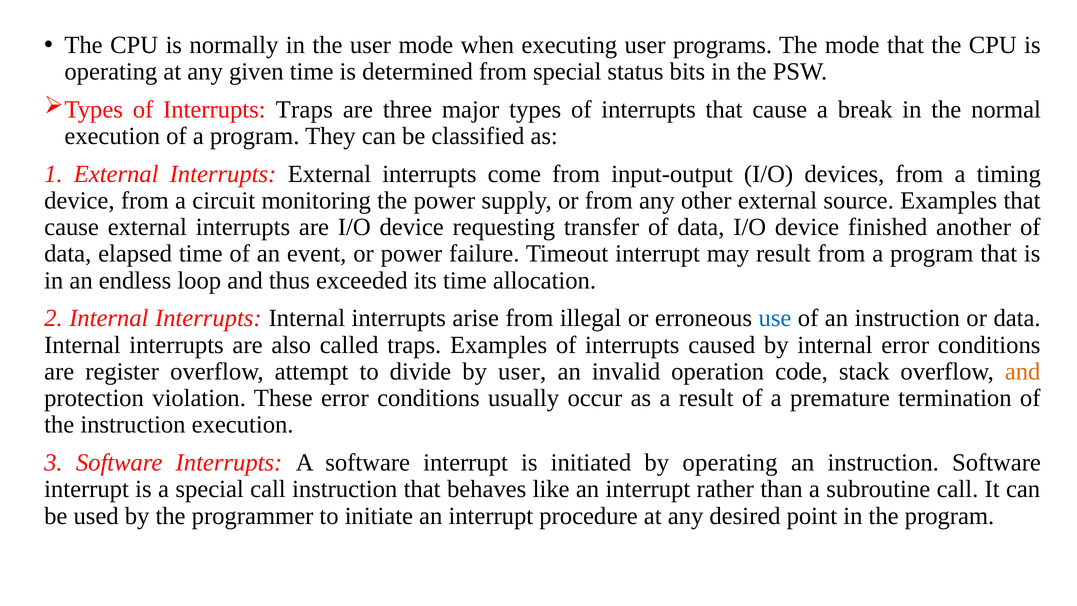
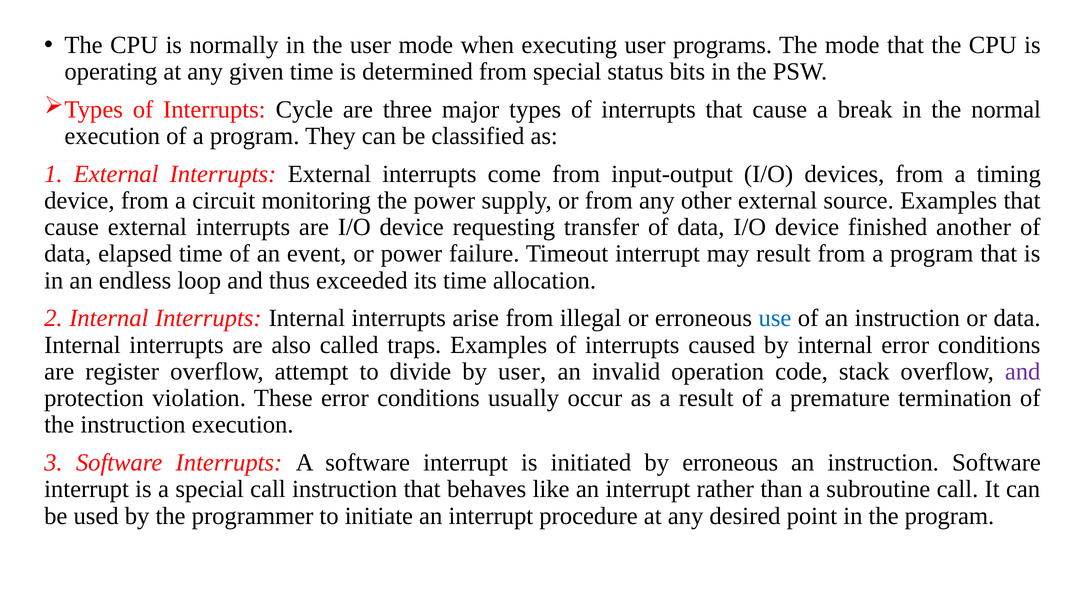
Interrupts Traps: Traps -> Cycle (304, 109)
and colour: orange -> purple (1023, 371)
by operating: operating -> erroneous (730, 462)
